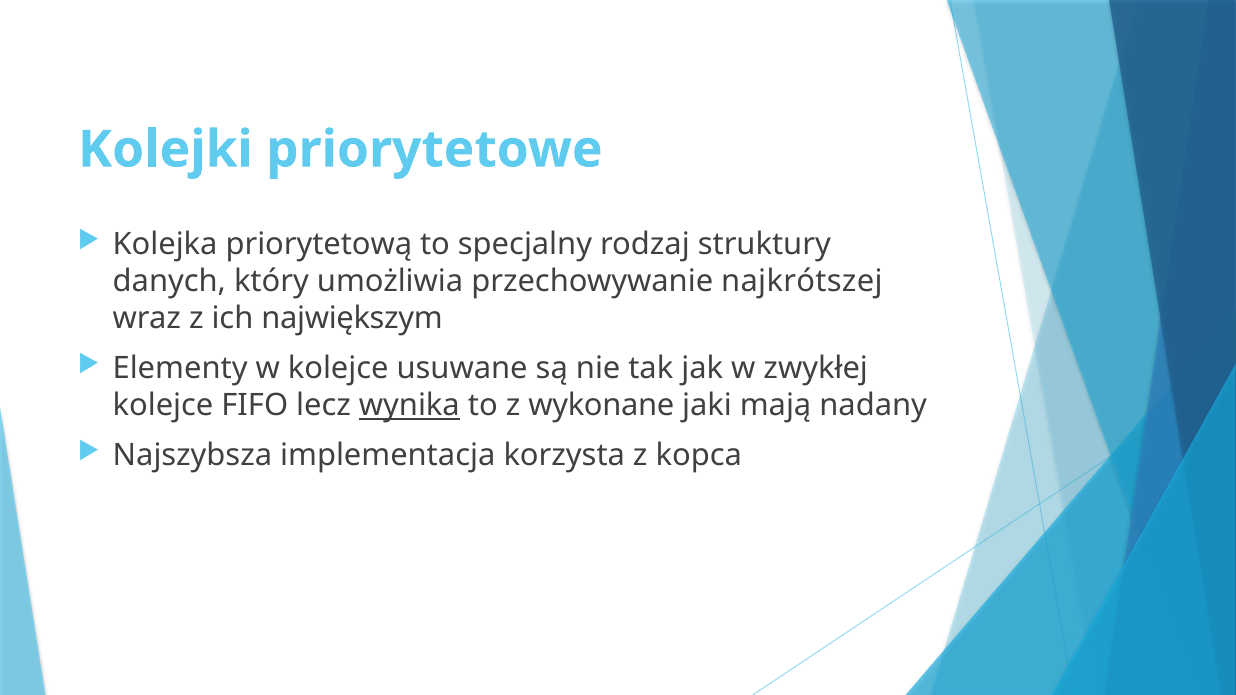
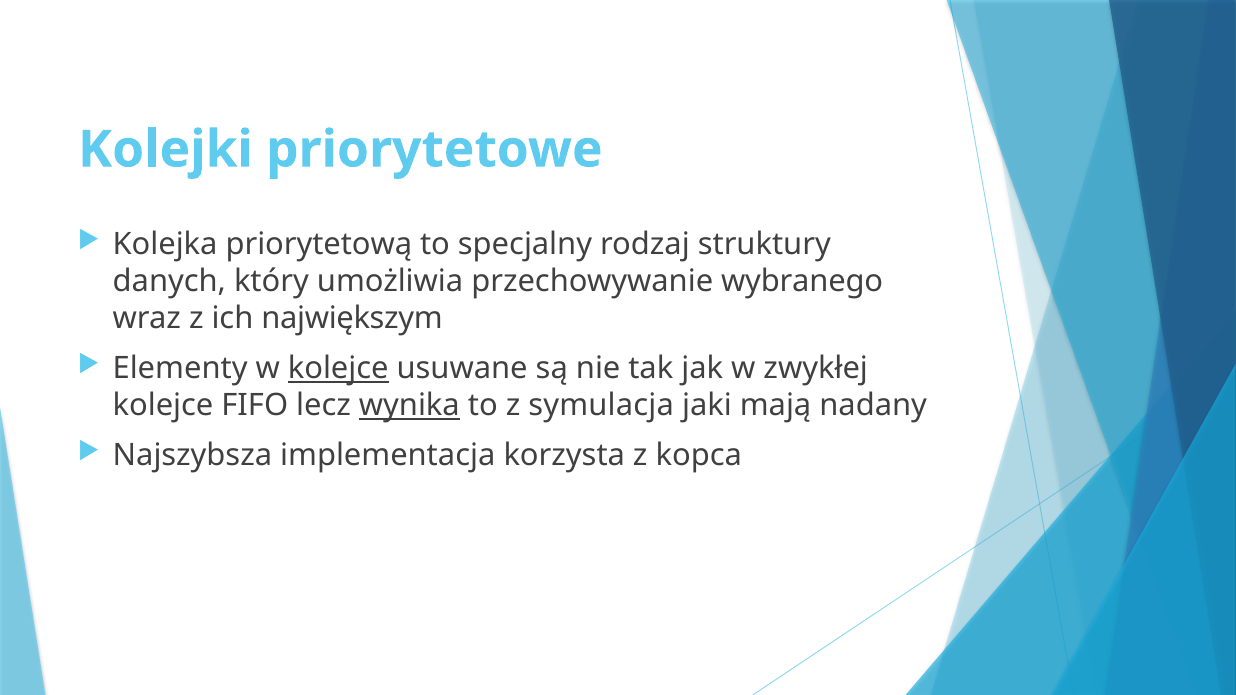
najkrótszej: najkrótszej -> wybranego (802, 281)
kolejce underline: none -> present (338, 369)
wykonane: wykonane -> symulacja (601, 406)
